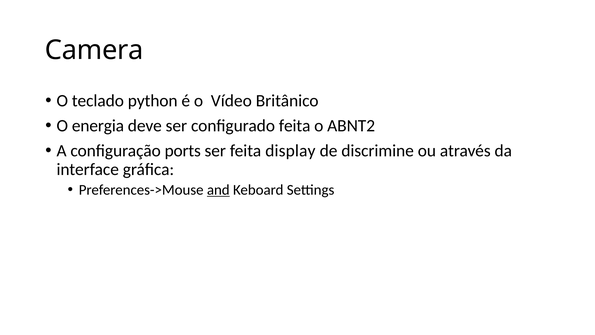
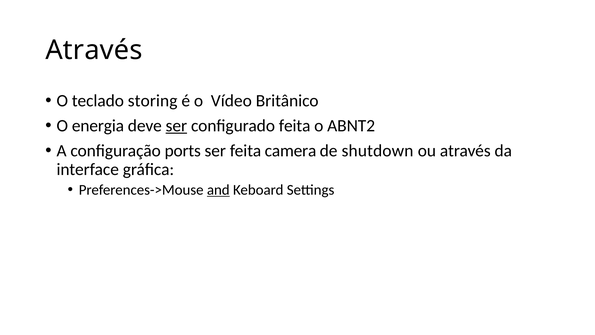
Camera: Camera -> Através (94, 50)
python: python -> storing (153, 101)
ser underline: none -> present (176, 126)
display: display -> camera (291, 150)
discrimine: discrimine -> shutdown (378, 150)
